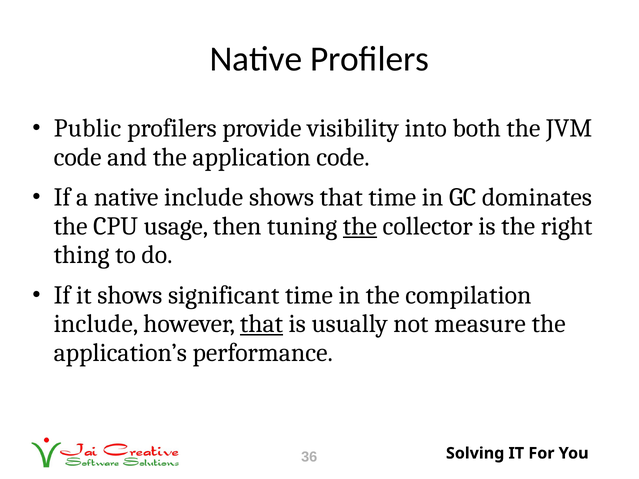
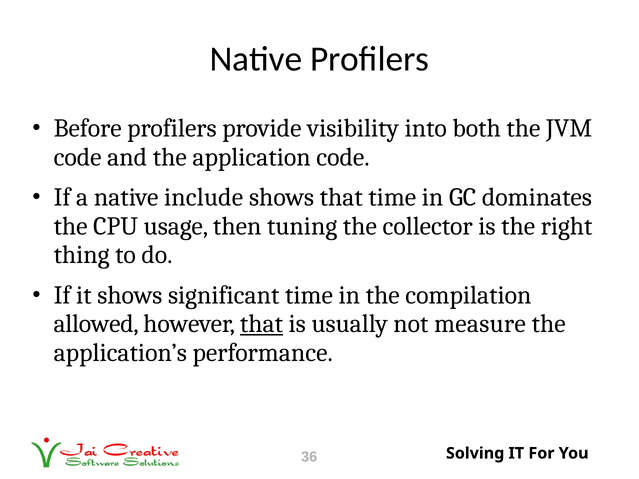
Public: Public -> Before (88, 128)
the underline: present -> none (360, 226)
include: include -> allowed (96, 324)
